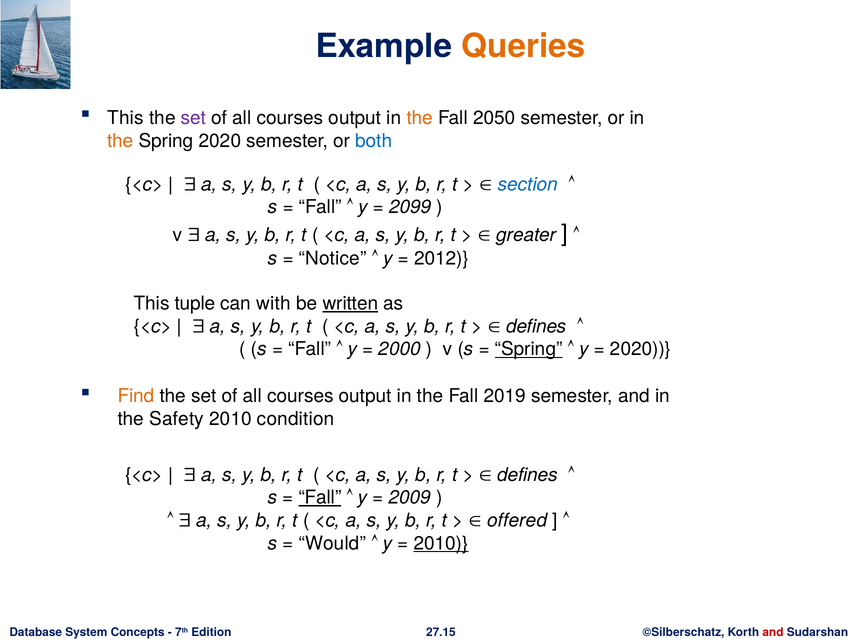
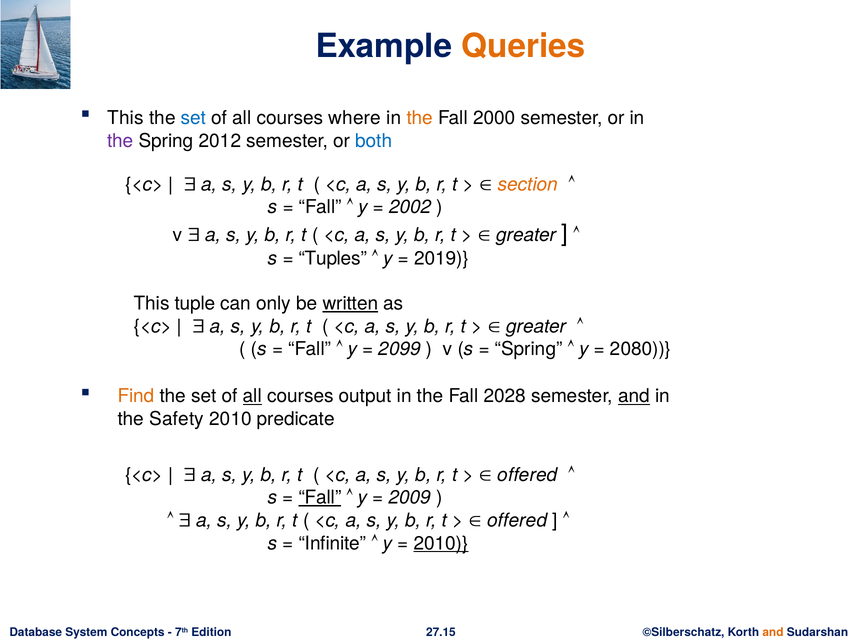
set colour: purple -> blue (193, 118)
output: output -> where (355, 118)
2050: 2050 -> 2000 (494, 118)
the colour: orange -> purple (120, 141)
Spring 2020: 2020 -> 2012 (220, 141)
section colour: blue -> orange (528, 184)
2099: 2099 -> 2002 (410, 207)
Notice: Notice -> Tuples (333, 258)
2012: 2012 -> 2019 (441, 258)
with: with -> only (274, 303)
defines: defines -> greater (536, 326)
2000: 2000 -> 2099 (400, 349)
Spring underline: present -> none (529, 349)
2020: 2020 -> 2080 (641, 349)
all underline: none -> present (252, 396)
2019: 2019 -> 2028 (505, 396)
and underline: none -> present (634, 396)
condition: condition -> predicate (296, 419)
defines: defines -> offered (527, 475)
Would: Would -> Infinite (332, 543)
and colour: red -> orange (773, 632)
